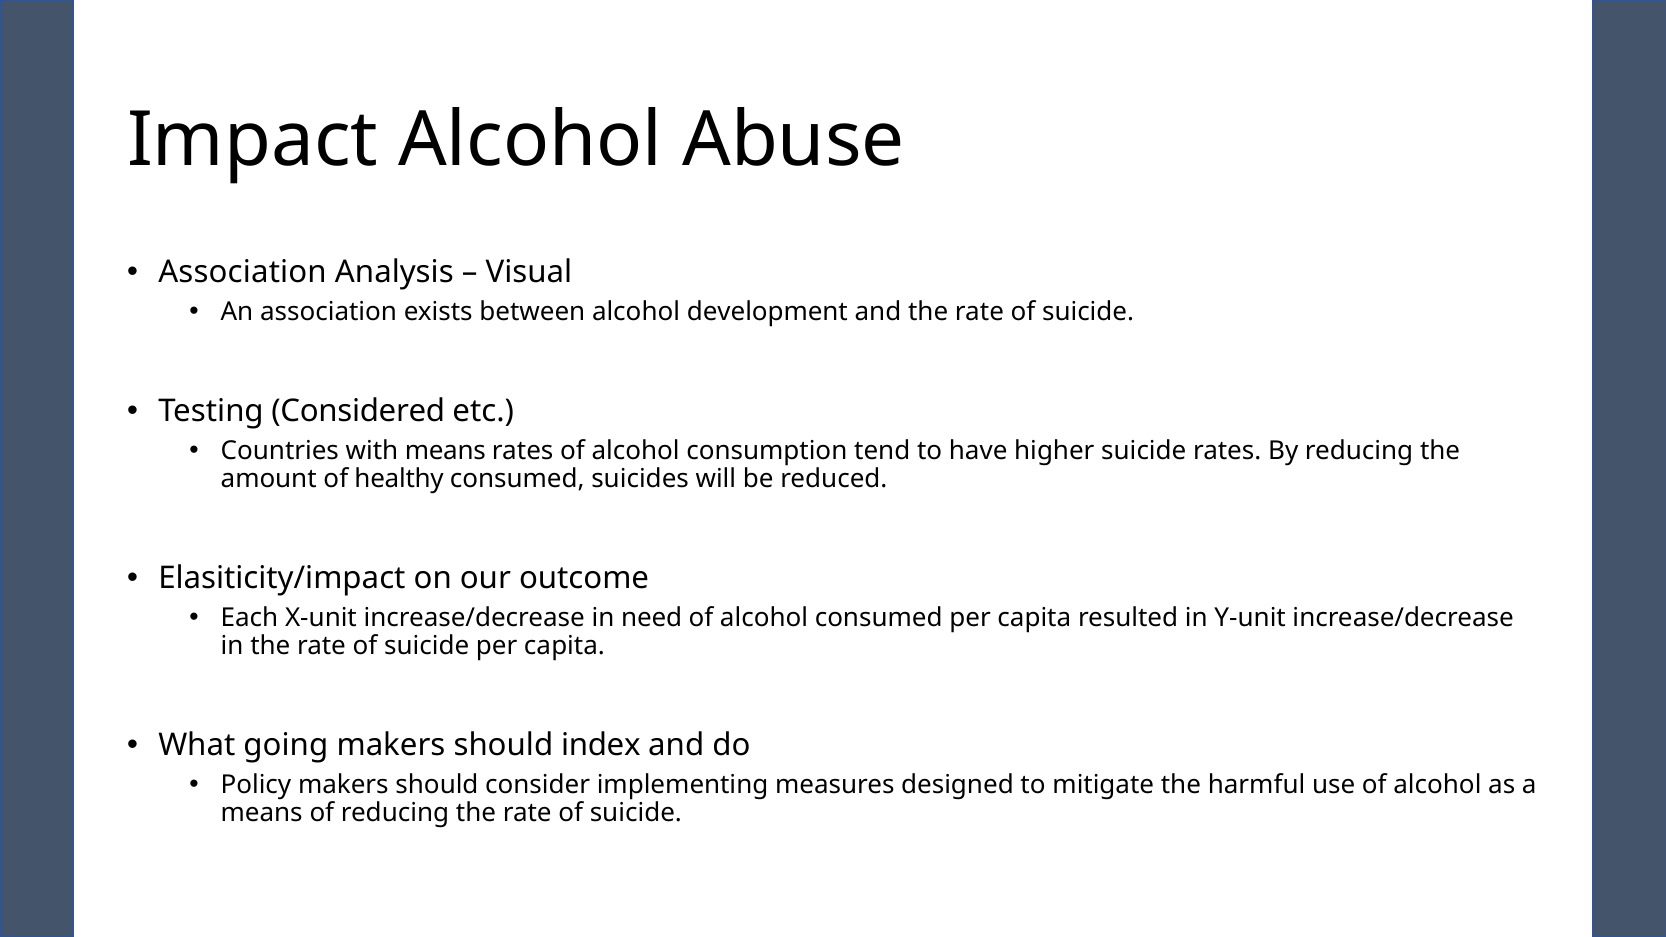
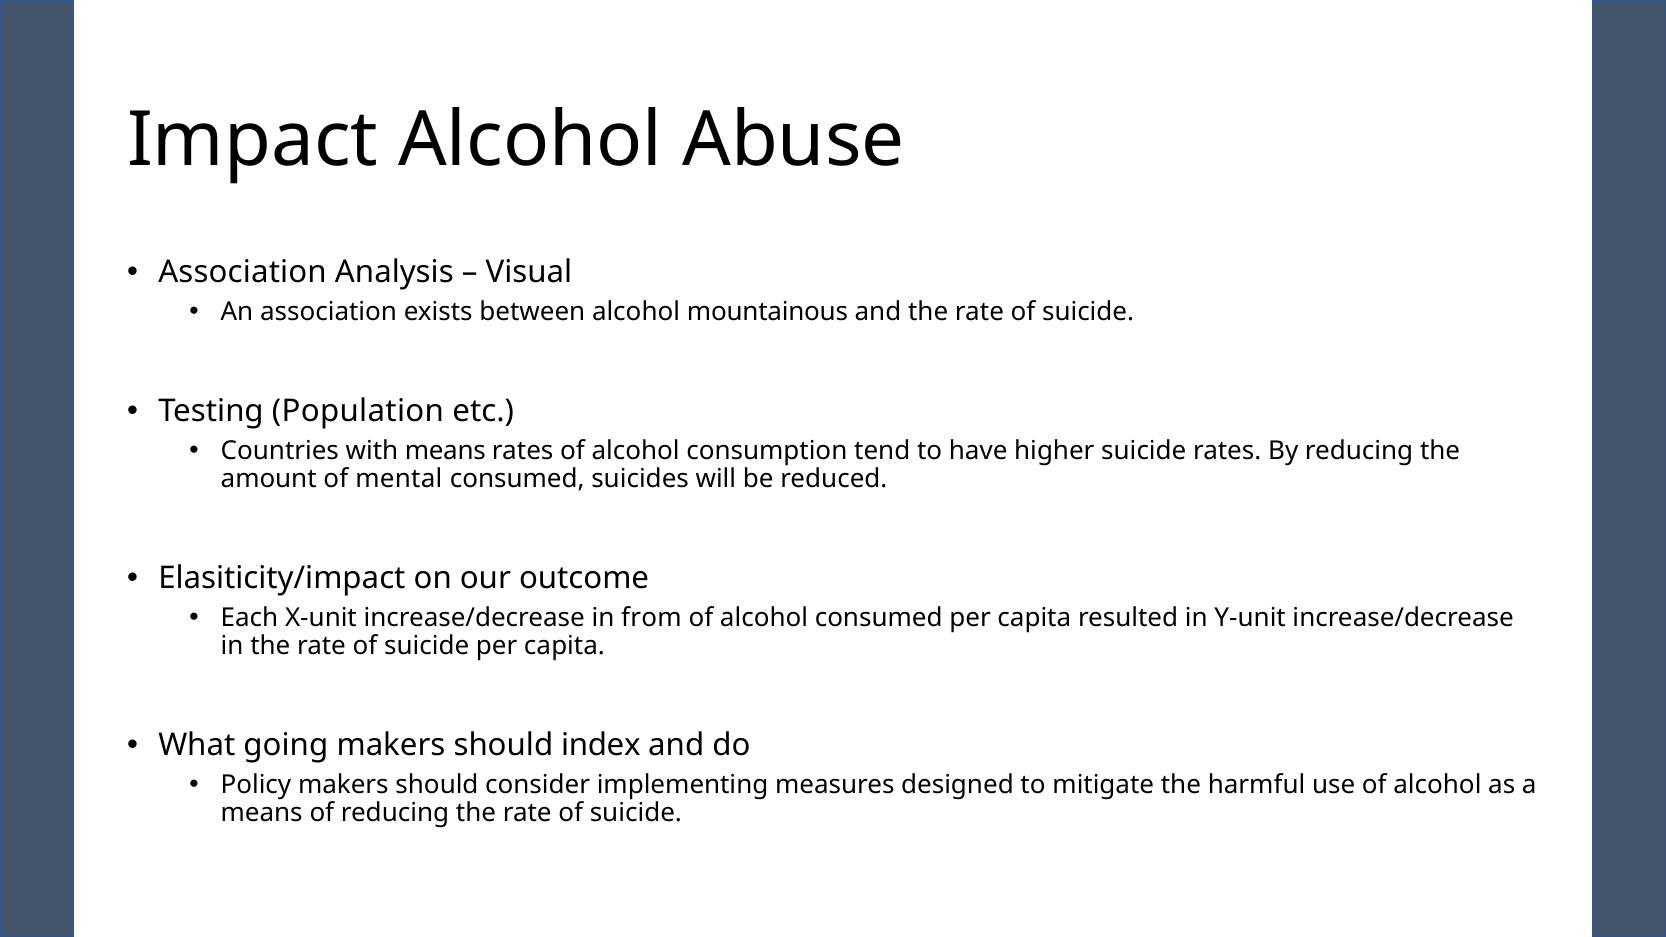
development: development -> mountainous (767, 312)
Considered: Considered -> Population (358, 411)
healthy: healthy -> mental (399, 479)
need: need -> from (651, 618)
